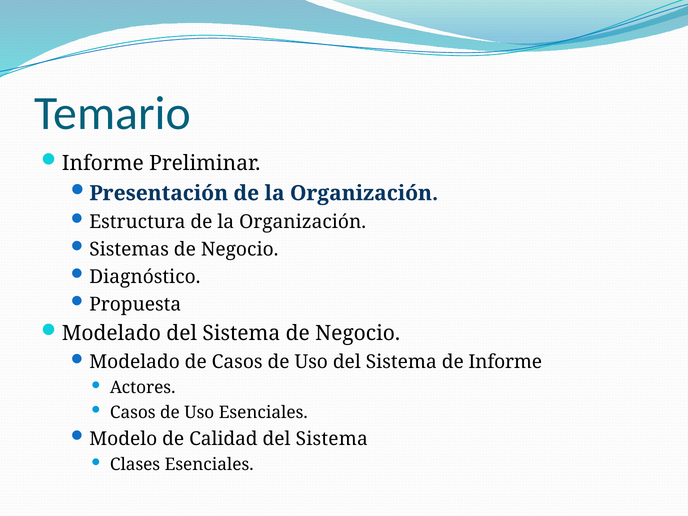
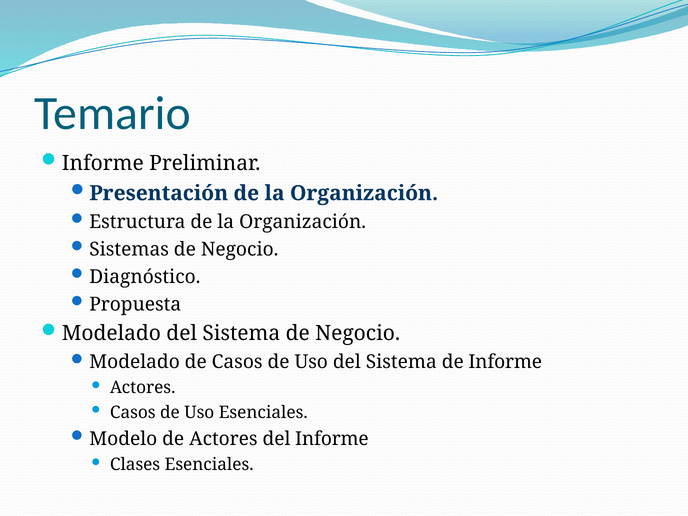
de Calidad: Calidad -> Actores (223, 439)
Sistema: Sistema -> Informe (332, 439)
